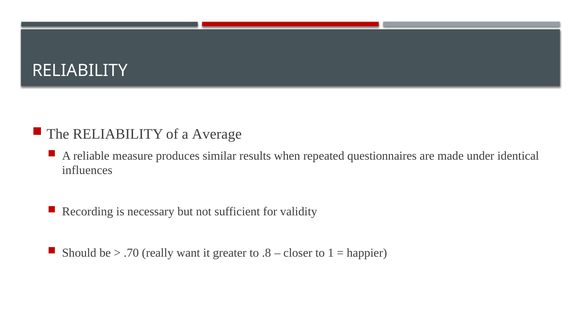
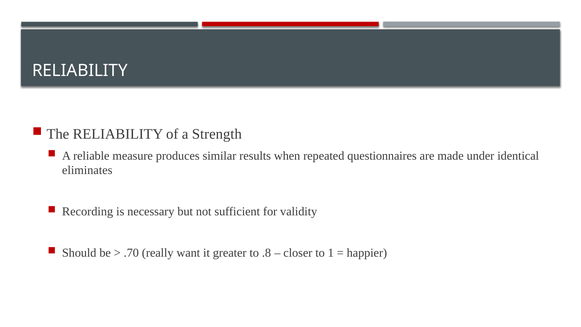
Average: Average -> Strength (217, 134)
influences: influences -> eliminates (87, 170)
